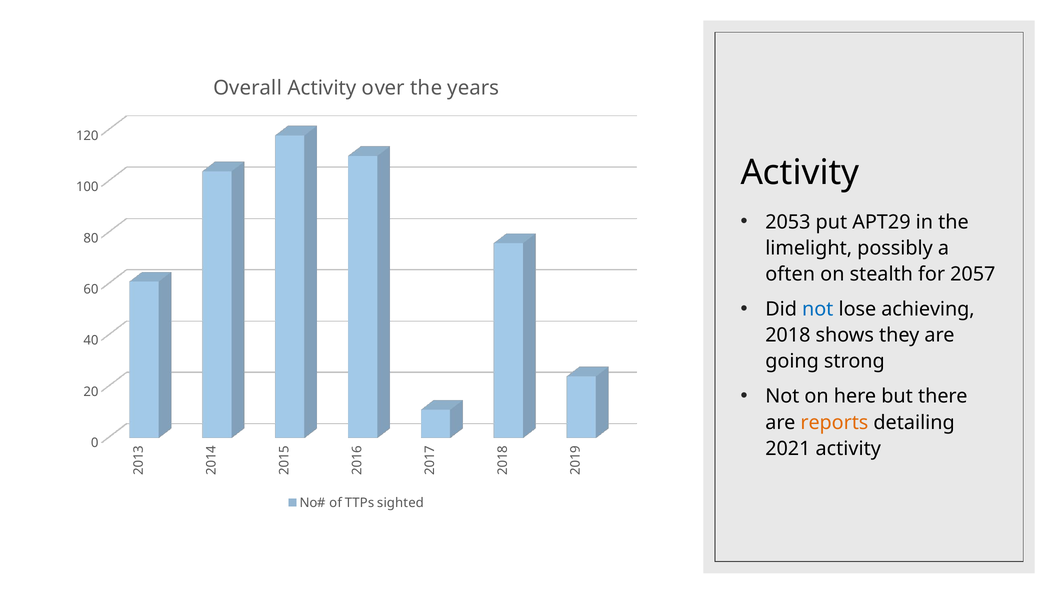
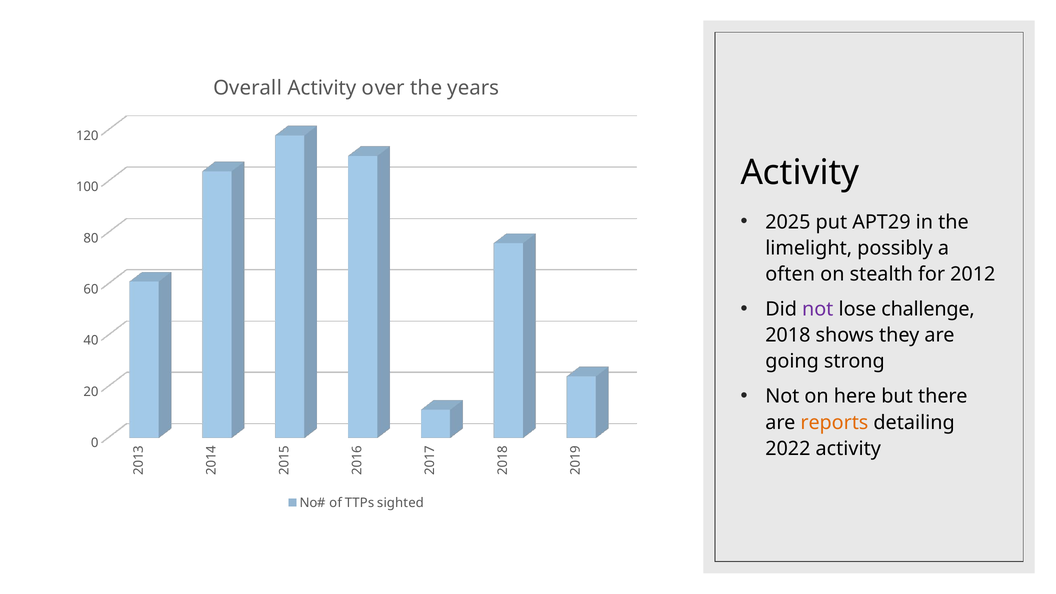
2053: 2053 -> 2025 (788, 222)
2057: 2057 -> 2012 (973, 274)
not colour: blue -> purple (818, 309)
achieving: achieving -> challenge (928, 309)
2021: 2021 -> 2022 (788, 449)
